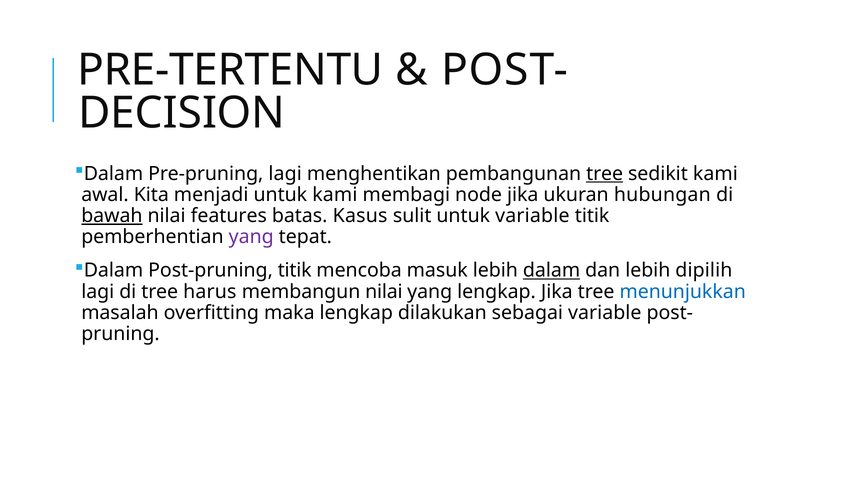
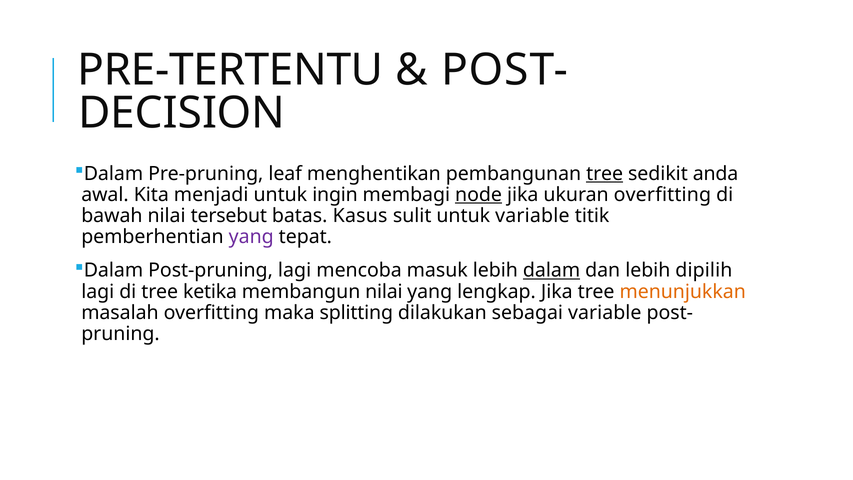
Pre-pruning lagi: lagi -> leaf (285, 174)
sedikit kami: kami -> anda (716, 174)
untuk kami: kami -> ingin (335, 195)
node underline: none -> present (479, 195)
ukuran hubungan: hubungan -> overfitting (662, 195)
bawah underline: present -> none (112, 216)
features: features -> tersebut (229, 216)
Post-pruning titik: titik -> lagi (295, 270)
harus: harus -> ketika (210, 292)
menunjukkan colour: blue -> orange (683, 292)
maka lengkap: lengkap -> splitting (356, 313)
